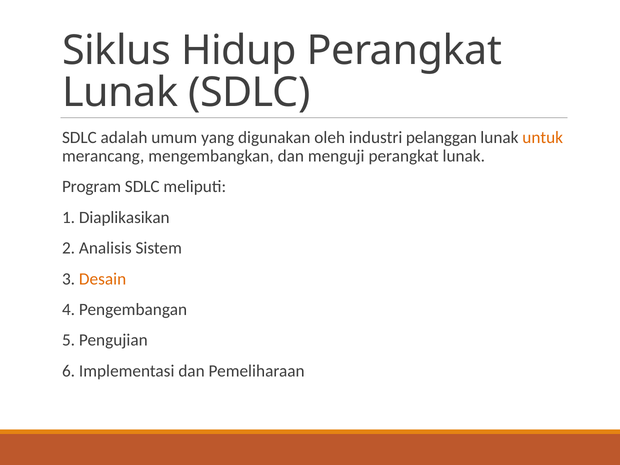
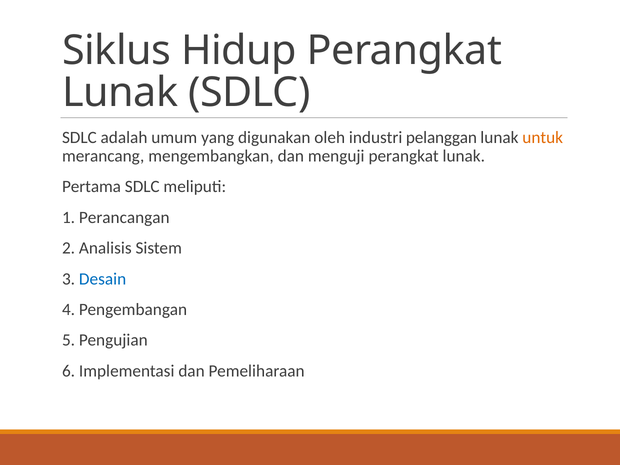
Program: Program -> Pertama (91, 187)
Diaplikasikan: Diaplikasikan -> Perancangan (124, 217)
Desain colour: orange -> blue (103, 279)
